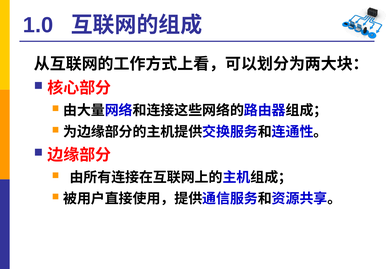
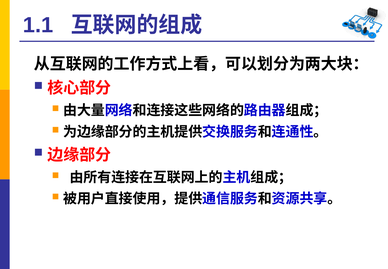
1.0: 1.0 -> 1.1 (38, 25)
